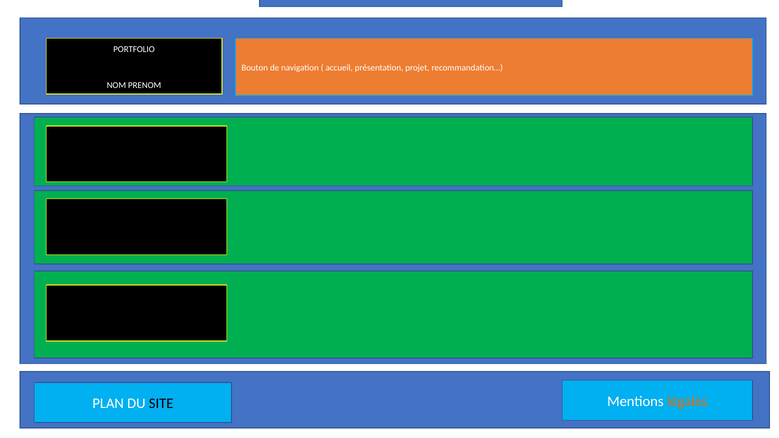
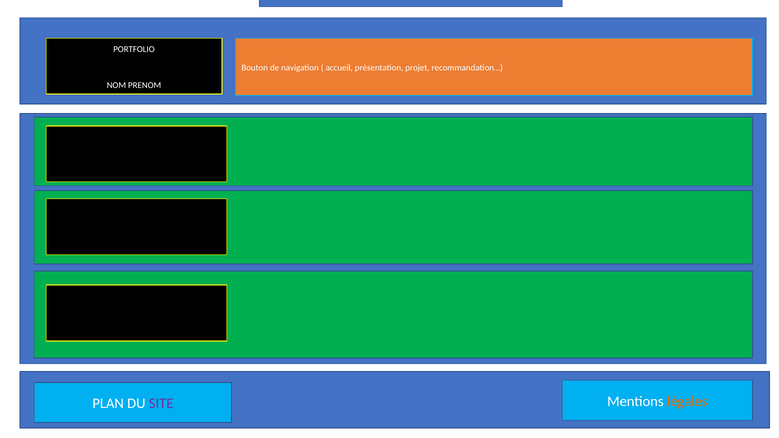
SITE colour: black -> purple (161, 404)
